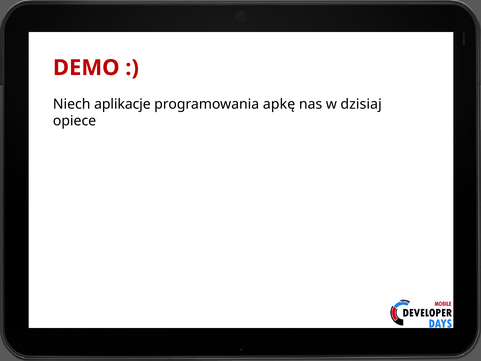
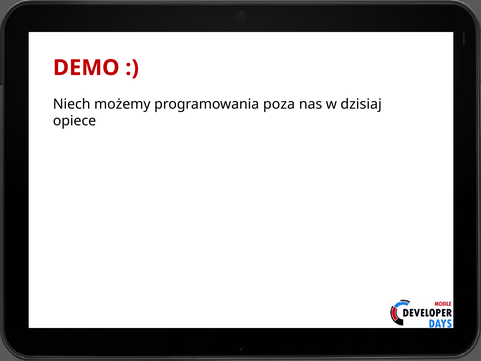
aplikacje: aplikacje -> możemy (122, 104)
apkę: apkę -> poza (279, 104)
